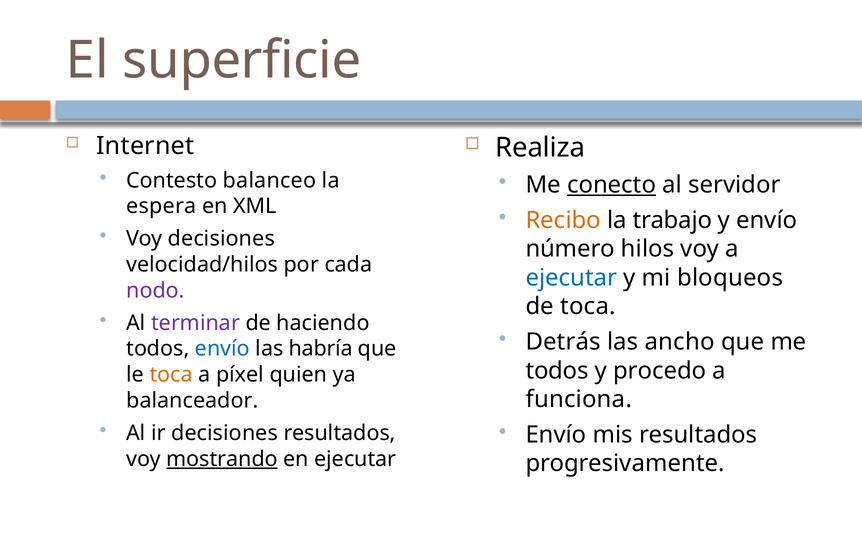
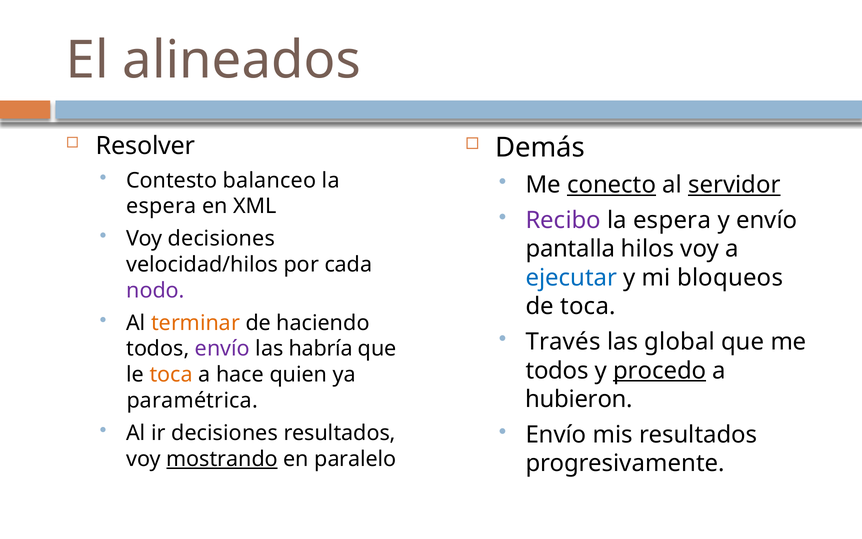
superficie: superficie -> alineados (242, 61)
Internet: Internet -> Resolver (145, 146)
Realiza: Realiza -> Demás (540, 148)
servidor underline: none -> present (734, 185)
Recibo colour: orange -> purple (563, 220)
trabajo: trabajo -> espera (672, 220)
número: número -> pantalla (570, 249)
terminar colour: purple -> orange (196, 323)
Detrás: Detrás -> Través (563, 342)
ancho: ancho -> global (680, 342)
envío colour: blue -> purple (222, 349)
procedo underline: none -> present (660, 370)
píxel: píxel -> hace (240, 375)
funciona: funciona -> hubieron (579, 399)
balanceador: balanceador -> paramétrica (192, 400)
en ejecutar: ejecutar -> paralelo (355, 459)
